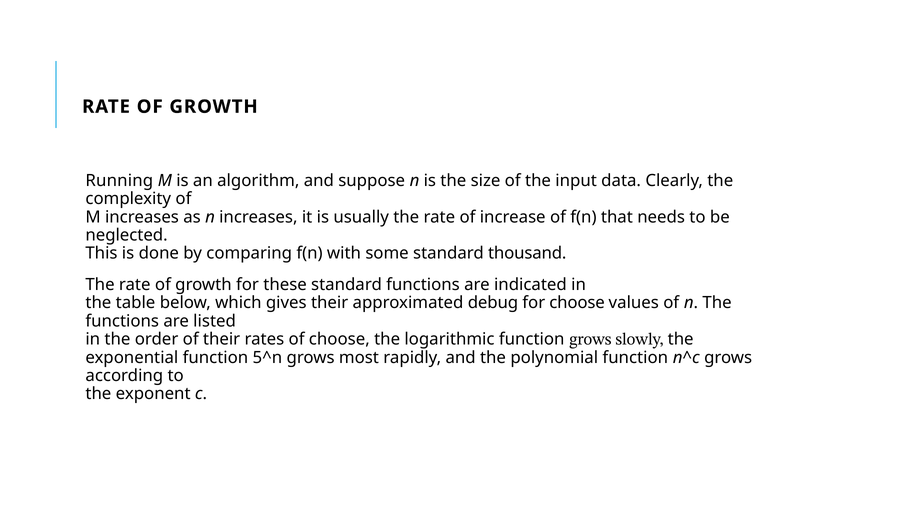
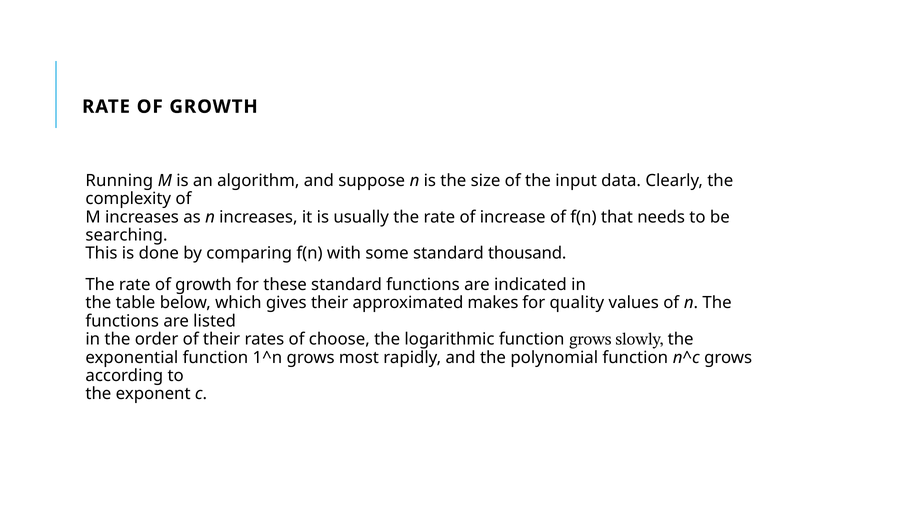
neglected: neglected -> searching (127, 235)
debug: debug -> makes (493, 303)
for choose: choose -> quality (577, 303)
5^n: 5^n -> 1^n (267, 357)
